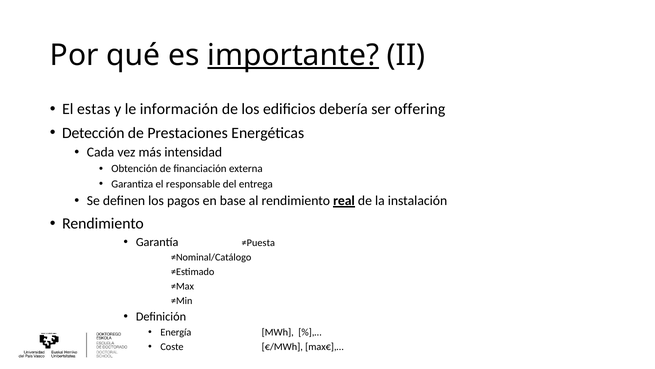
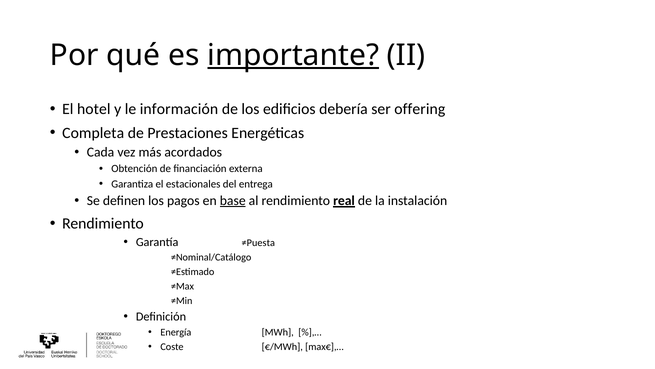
estas: estas -> hotel (94, 109)
Detección: Detección -> Completa (93, 133)
intensidad: intensidad -> acordados (193, 152)
responsable: responsable -> estacionales (193, 184)
base underline: none -> present (233, 200)
